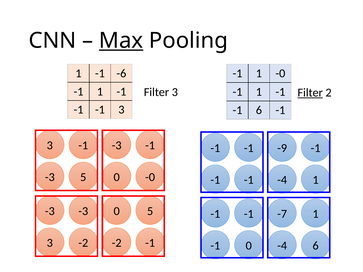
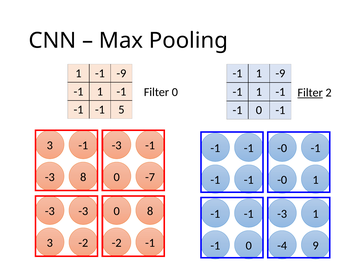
Max underline: present -> none (121, 41)
-1 -6: -6 -> -9 (121, 74)
1 -0: -0 -> -9 (280, 74)
Filter 3: 3 -> 0 (175, 92)
-1 3: 3 -> 5 (121, 110)
6: 6 -> 0 (259, 110)
-9: -9 -> -0 (282, 148)
-3 5: 5 -> 8 (83, 177)
0 -0: -0 -> -7 (150, 177)
-4: -4 -> -0 (282, 180)
0 5: 5 -> 8 (150, 211)
-1 -1 -7: -7 -> -3 (282, 214)
-4 6: 6 -> 9 (316, 246)
